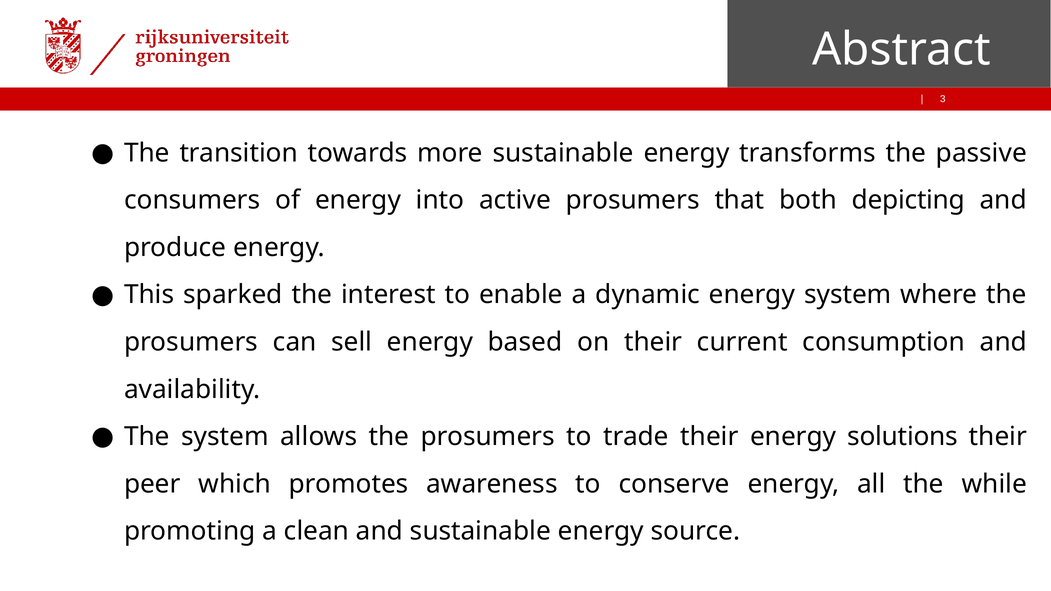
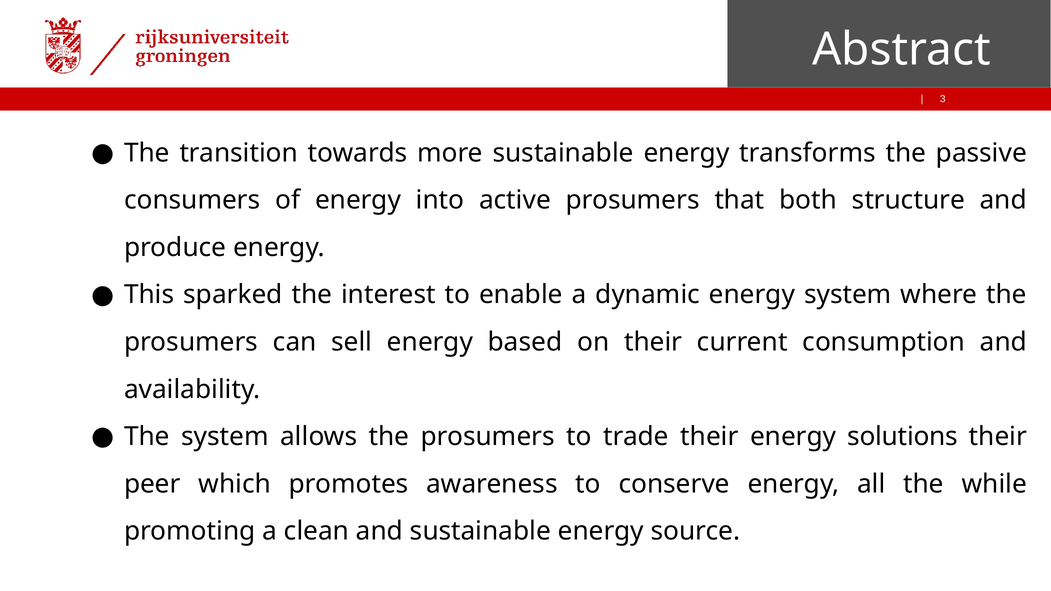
depicting: depicting -> structure (908, 200)
